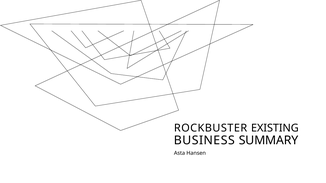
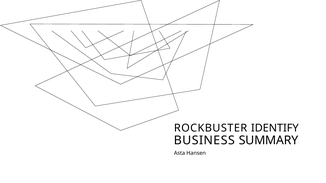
EXISTING: EXISTING -> IDENTIFY (275, 128)
